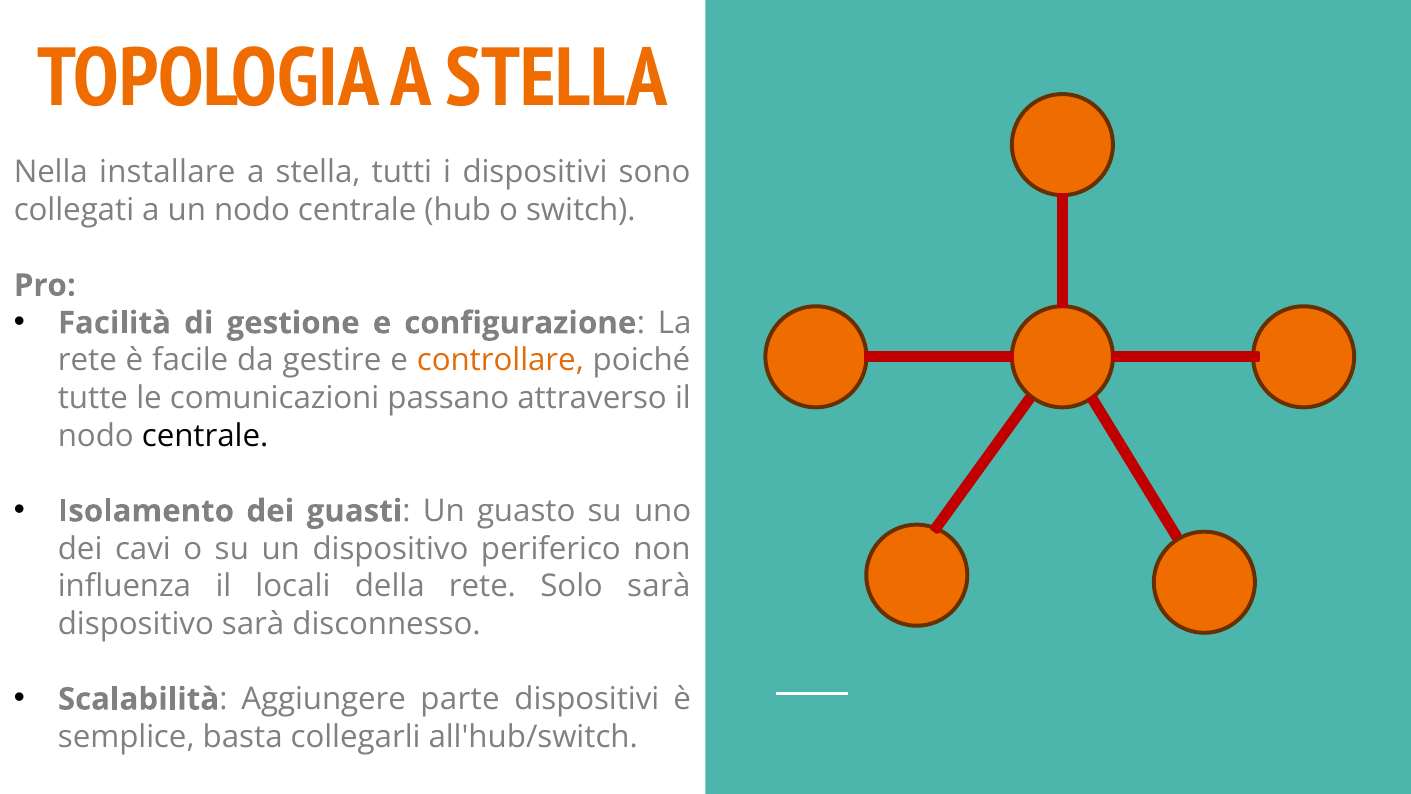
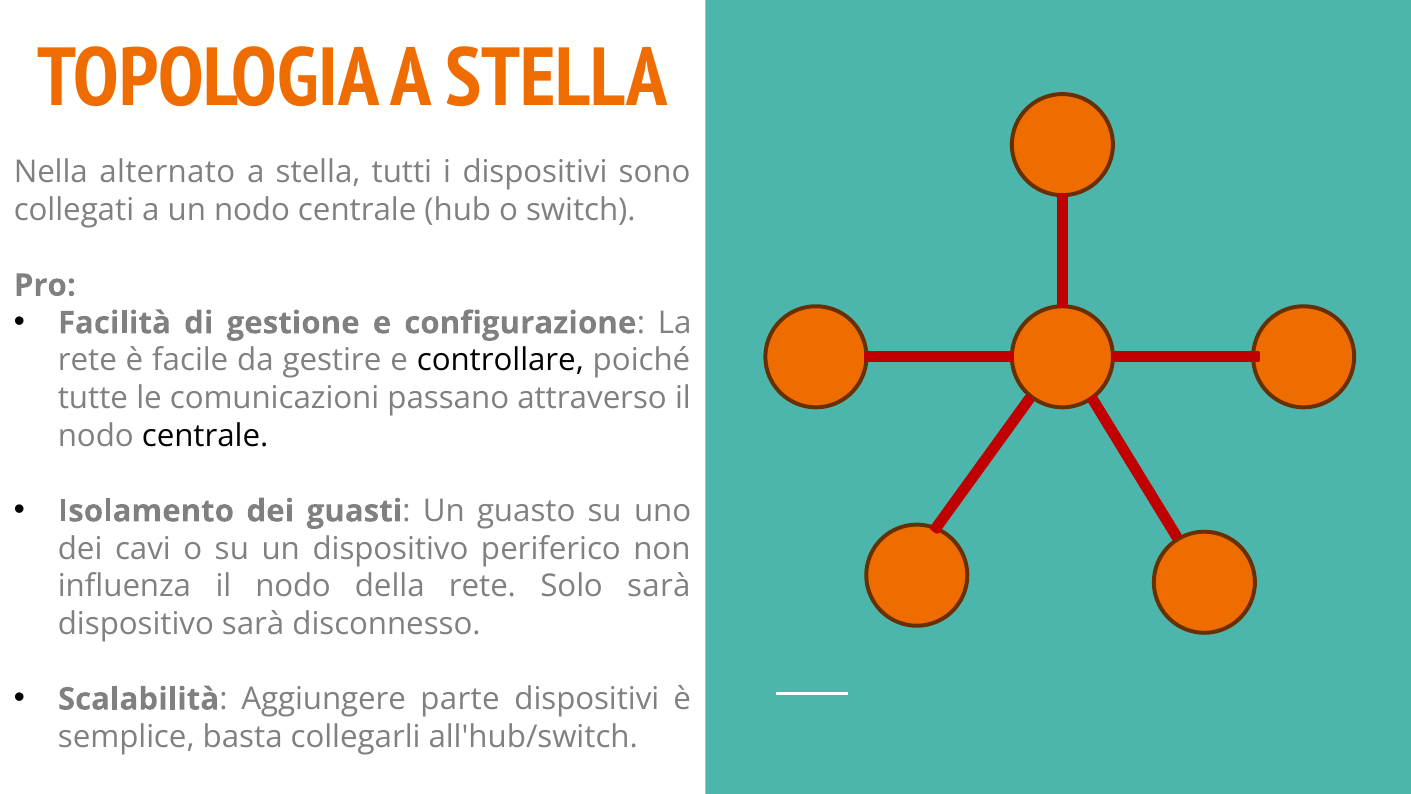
installare: installare -> alternato (167, 172)
controllare colour: orange -> black (500, 361)
influenza il locali: locali -> nodo (293, 586)
